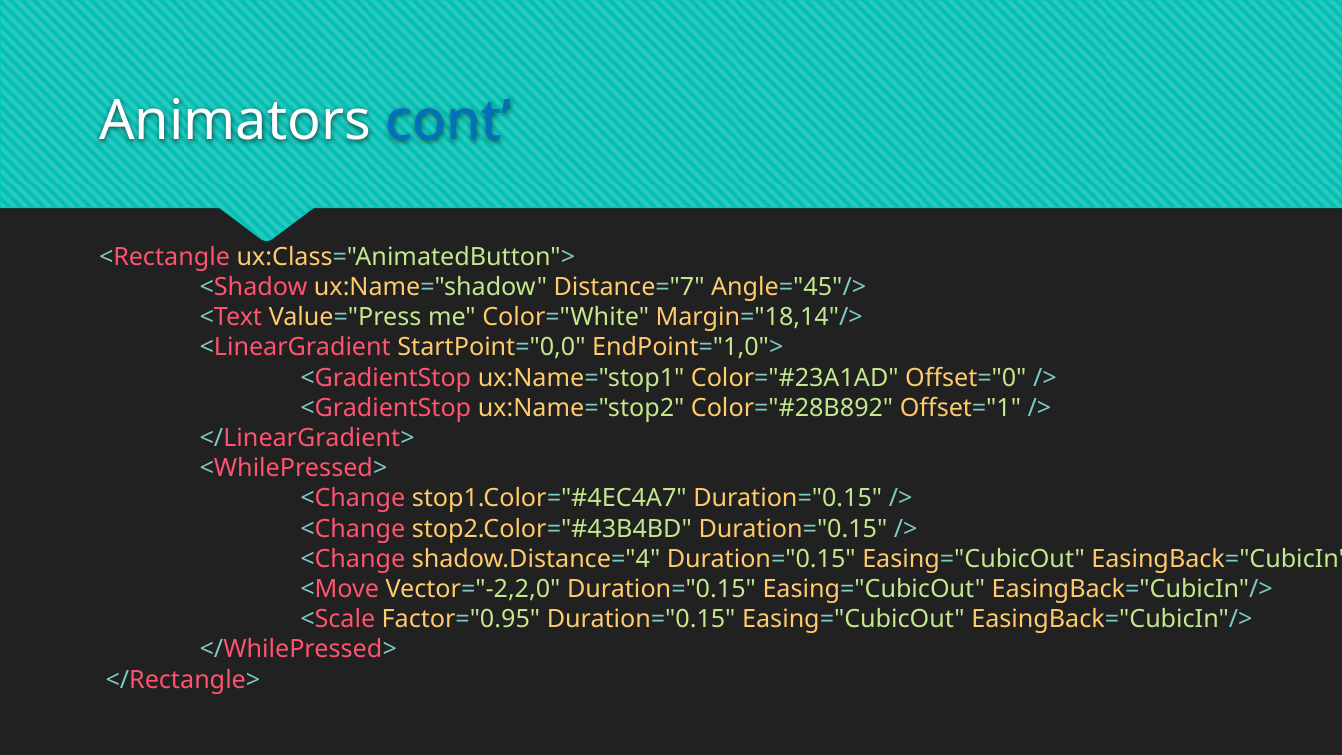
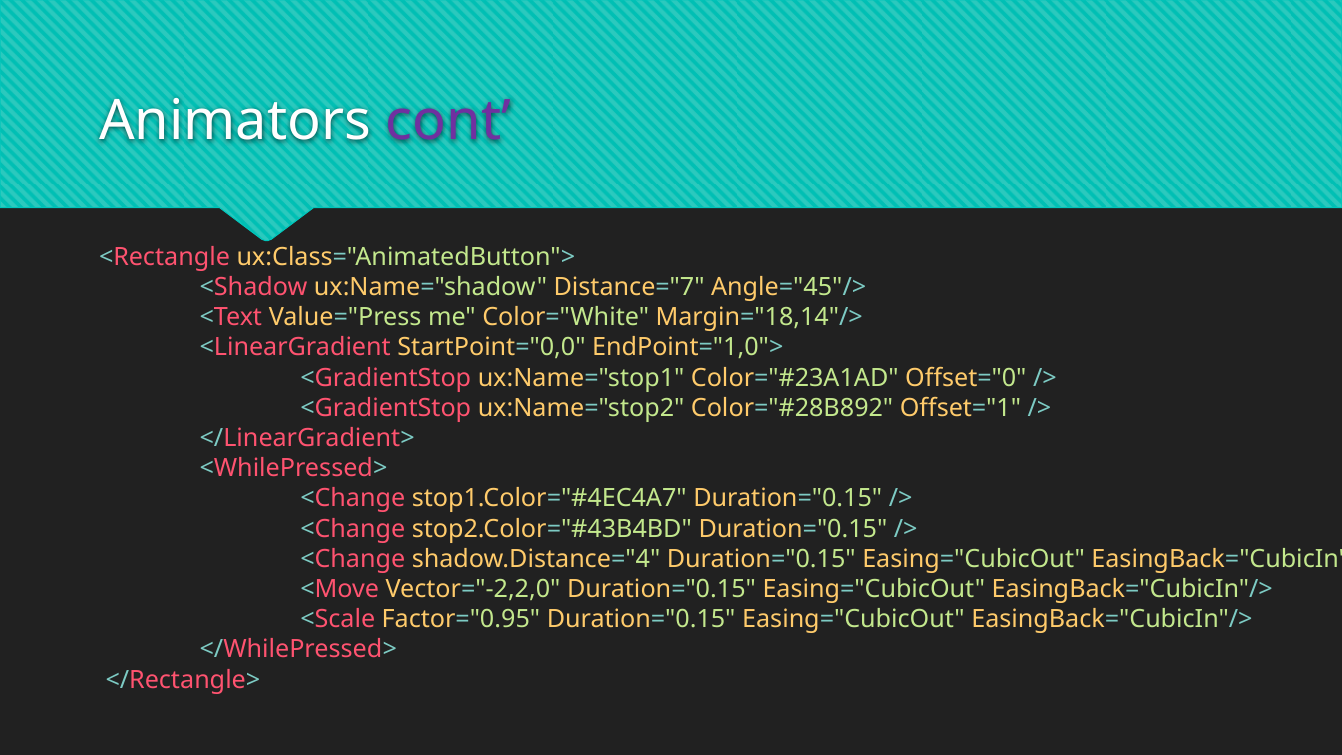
cont colour: blue -> purple (448, 121)
